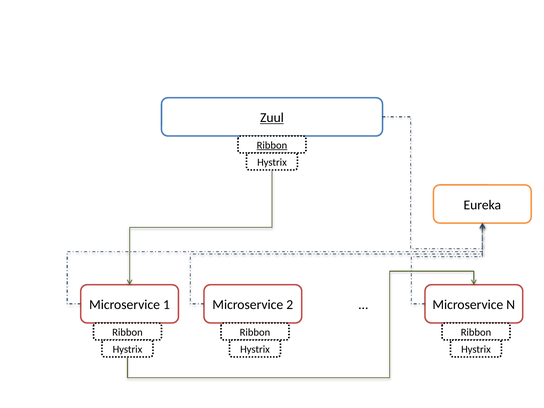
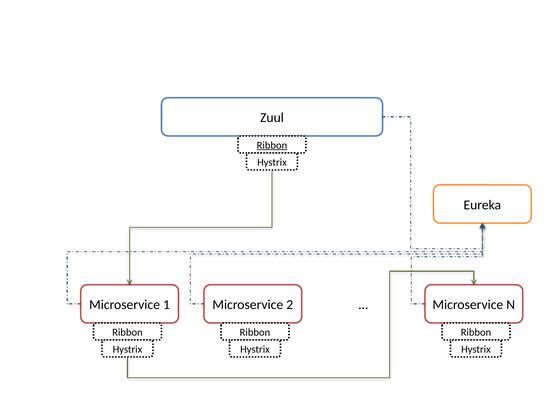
Zuul underline: present -> none (272, 118)
